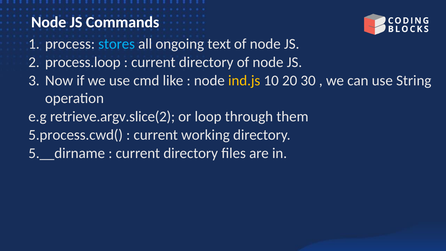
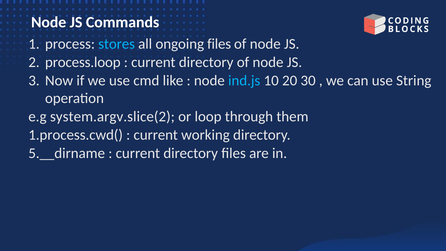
ongoing text: text -> files (219, 44)
ind.js colour: yellow -> light blue (244, 80)
retrieve.argv.slice(2: retrieve.argv.slice(2 -> system.argv.slice(2 (112, 117)
5.process.cwd(: 5.process.cwd( -> 1.process.cwd( (76, 135)
